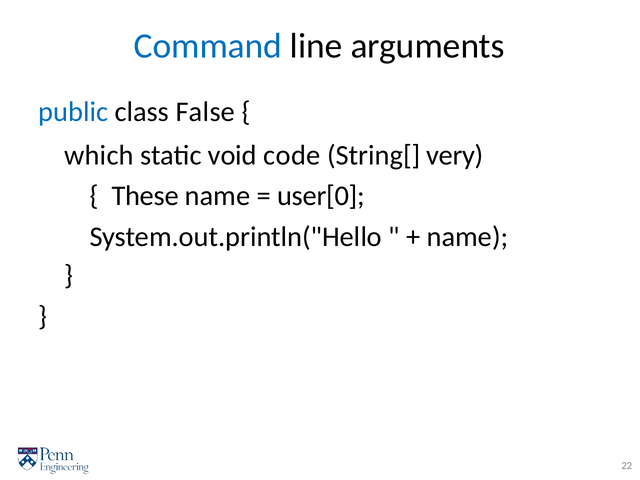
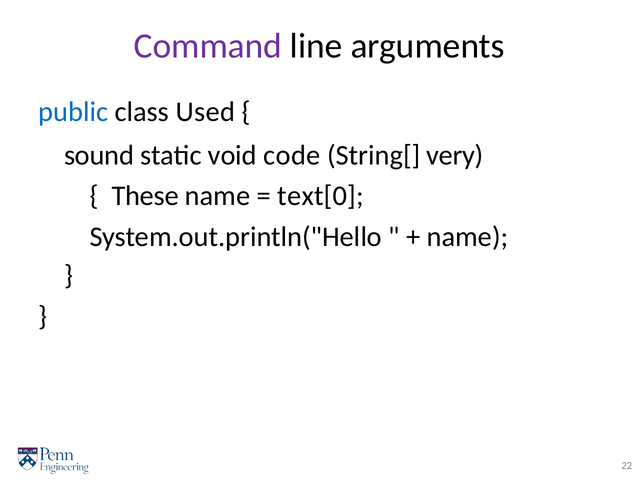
Command colour: blue -> purple (208, 46)
False: False -> Used (205, 112)
which: which -> sound (99, 155)
user[0: user[0 -> text[0 (321, 196)
